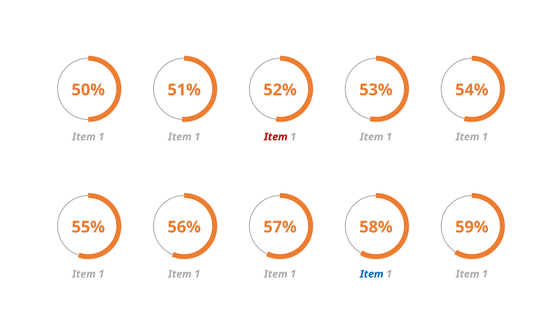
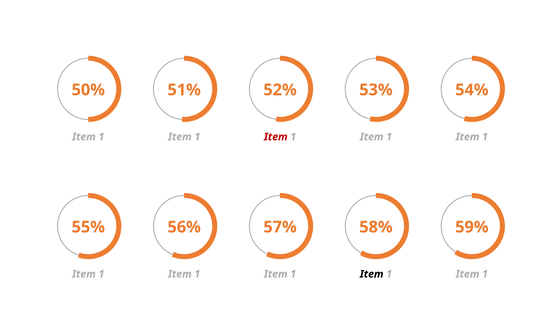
Item colour: blue -> black (372, 274)
